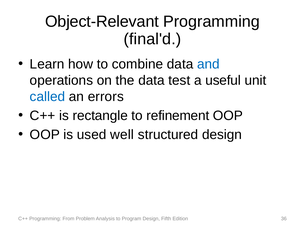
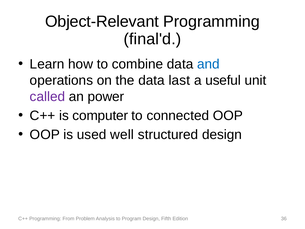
test: test -> last (179, 80)
called colour: blue -> purple (47, 97)
errors: errors -> power (106, 97)
rectangle: rectangle -> computer (100, 116)
refinement: refinement -> connected (178, 116)
